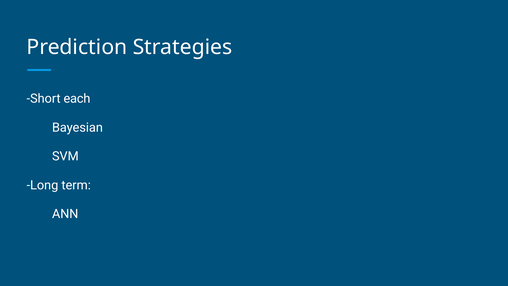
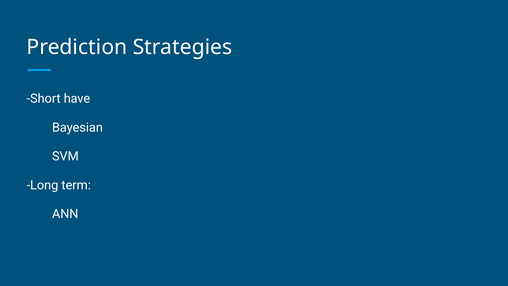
each: each -> have (77, 99)
